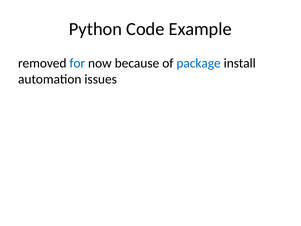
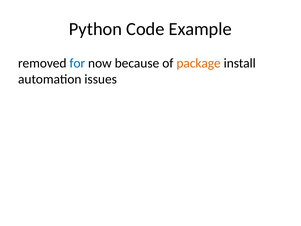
package colour: blue -> orange (199, 63)
